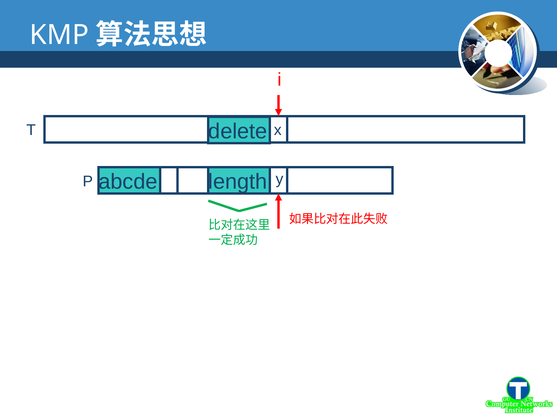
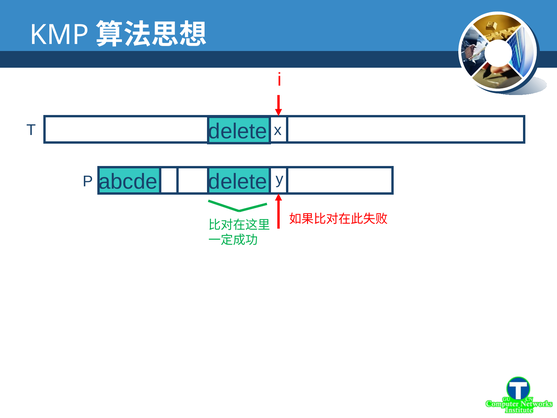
abcde length: length -> delete (238, 182)
